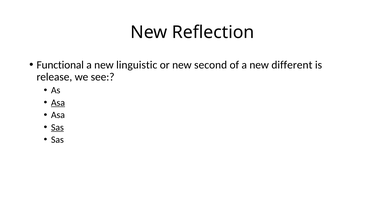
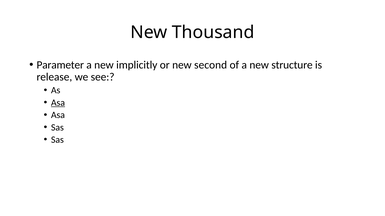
Reflection: Reflection -> Thousand (213, 32)
Functional: Functional -> Parameter (60, 65)
linguistic: linguistic -> implicitly (137, 65)
different: different -> structure (292, 65)
Sas underline: present -> none (57, 128)
